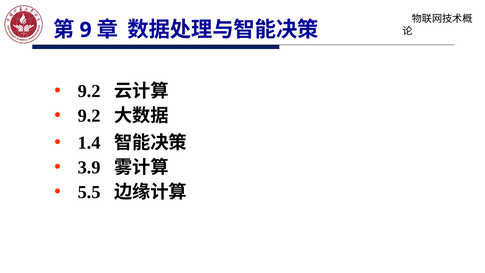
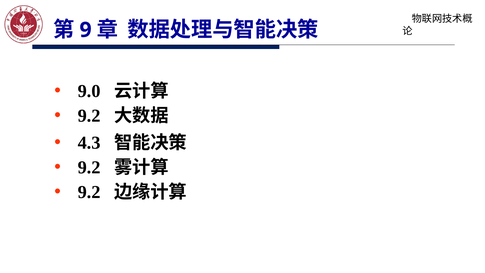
9.2: 9.2 -> 9.0 (89, 91)
1.4: 1.4 -> 4.3 (89, 143)
3.9: 3.9 -> 9.2 (89, 167)
5.5: 5.5 -> 9.2 (89, 192)
